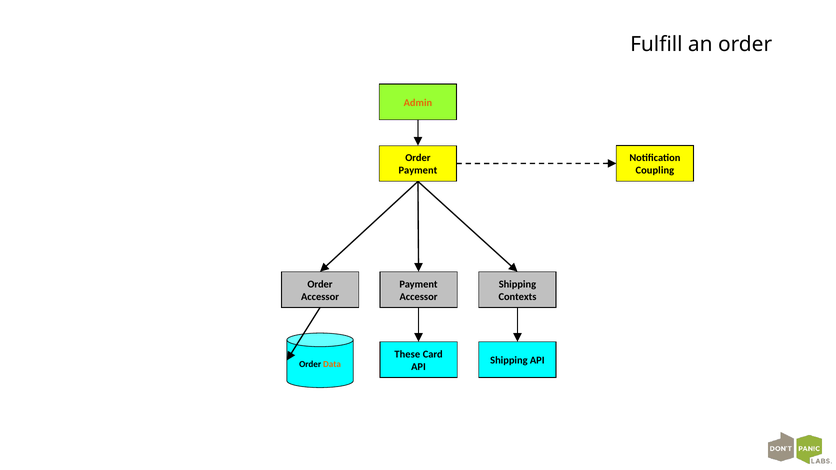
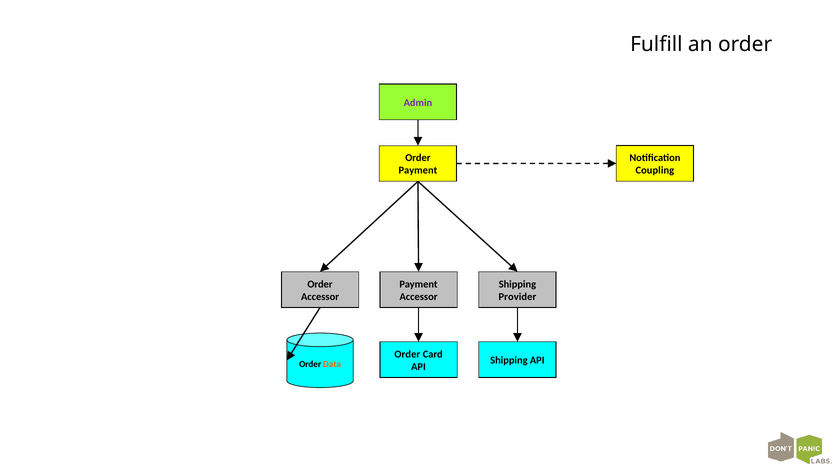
Admin colour: orange -> purple (418, 103)
Contexts: Contexts -> Provider (517, 297)
These: These -> Order (407, 354)
